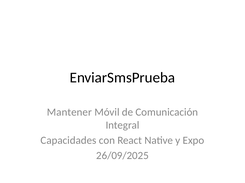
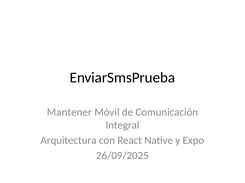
Capacidades: Capacidades -> Arquitectura (69, 141)
